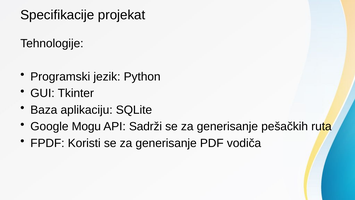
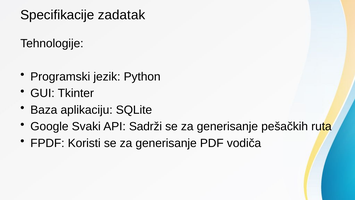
projekat: projekat -> zadatak (122, 15)
Mogu: Mogu -> Svaki (86, 126)
